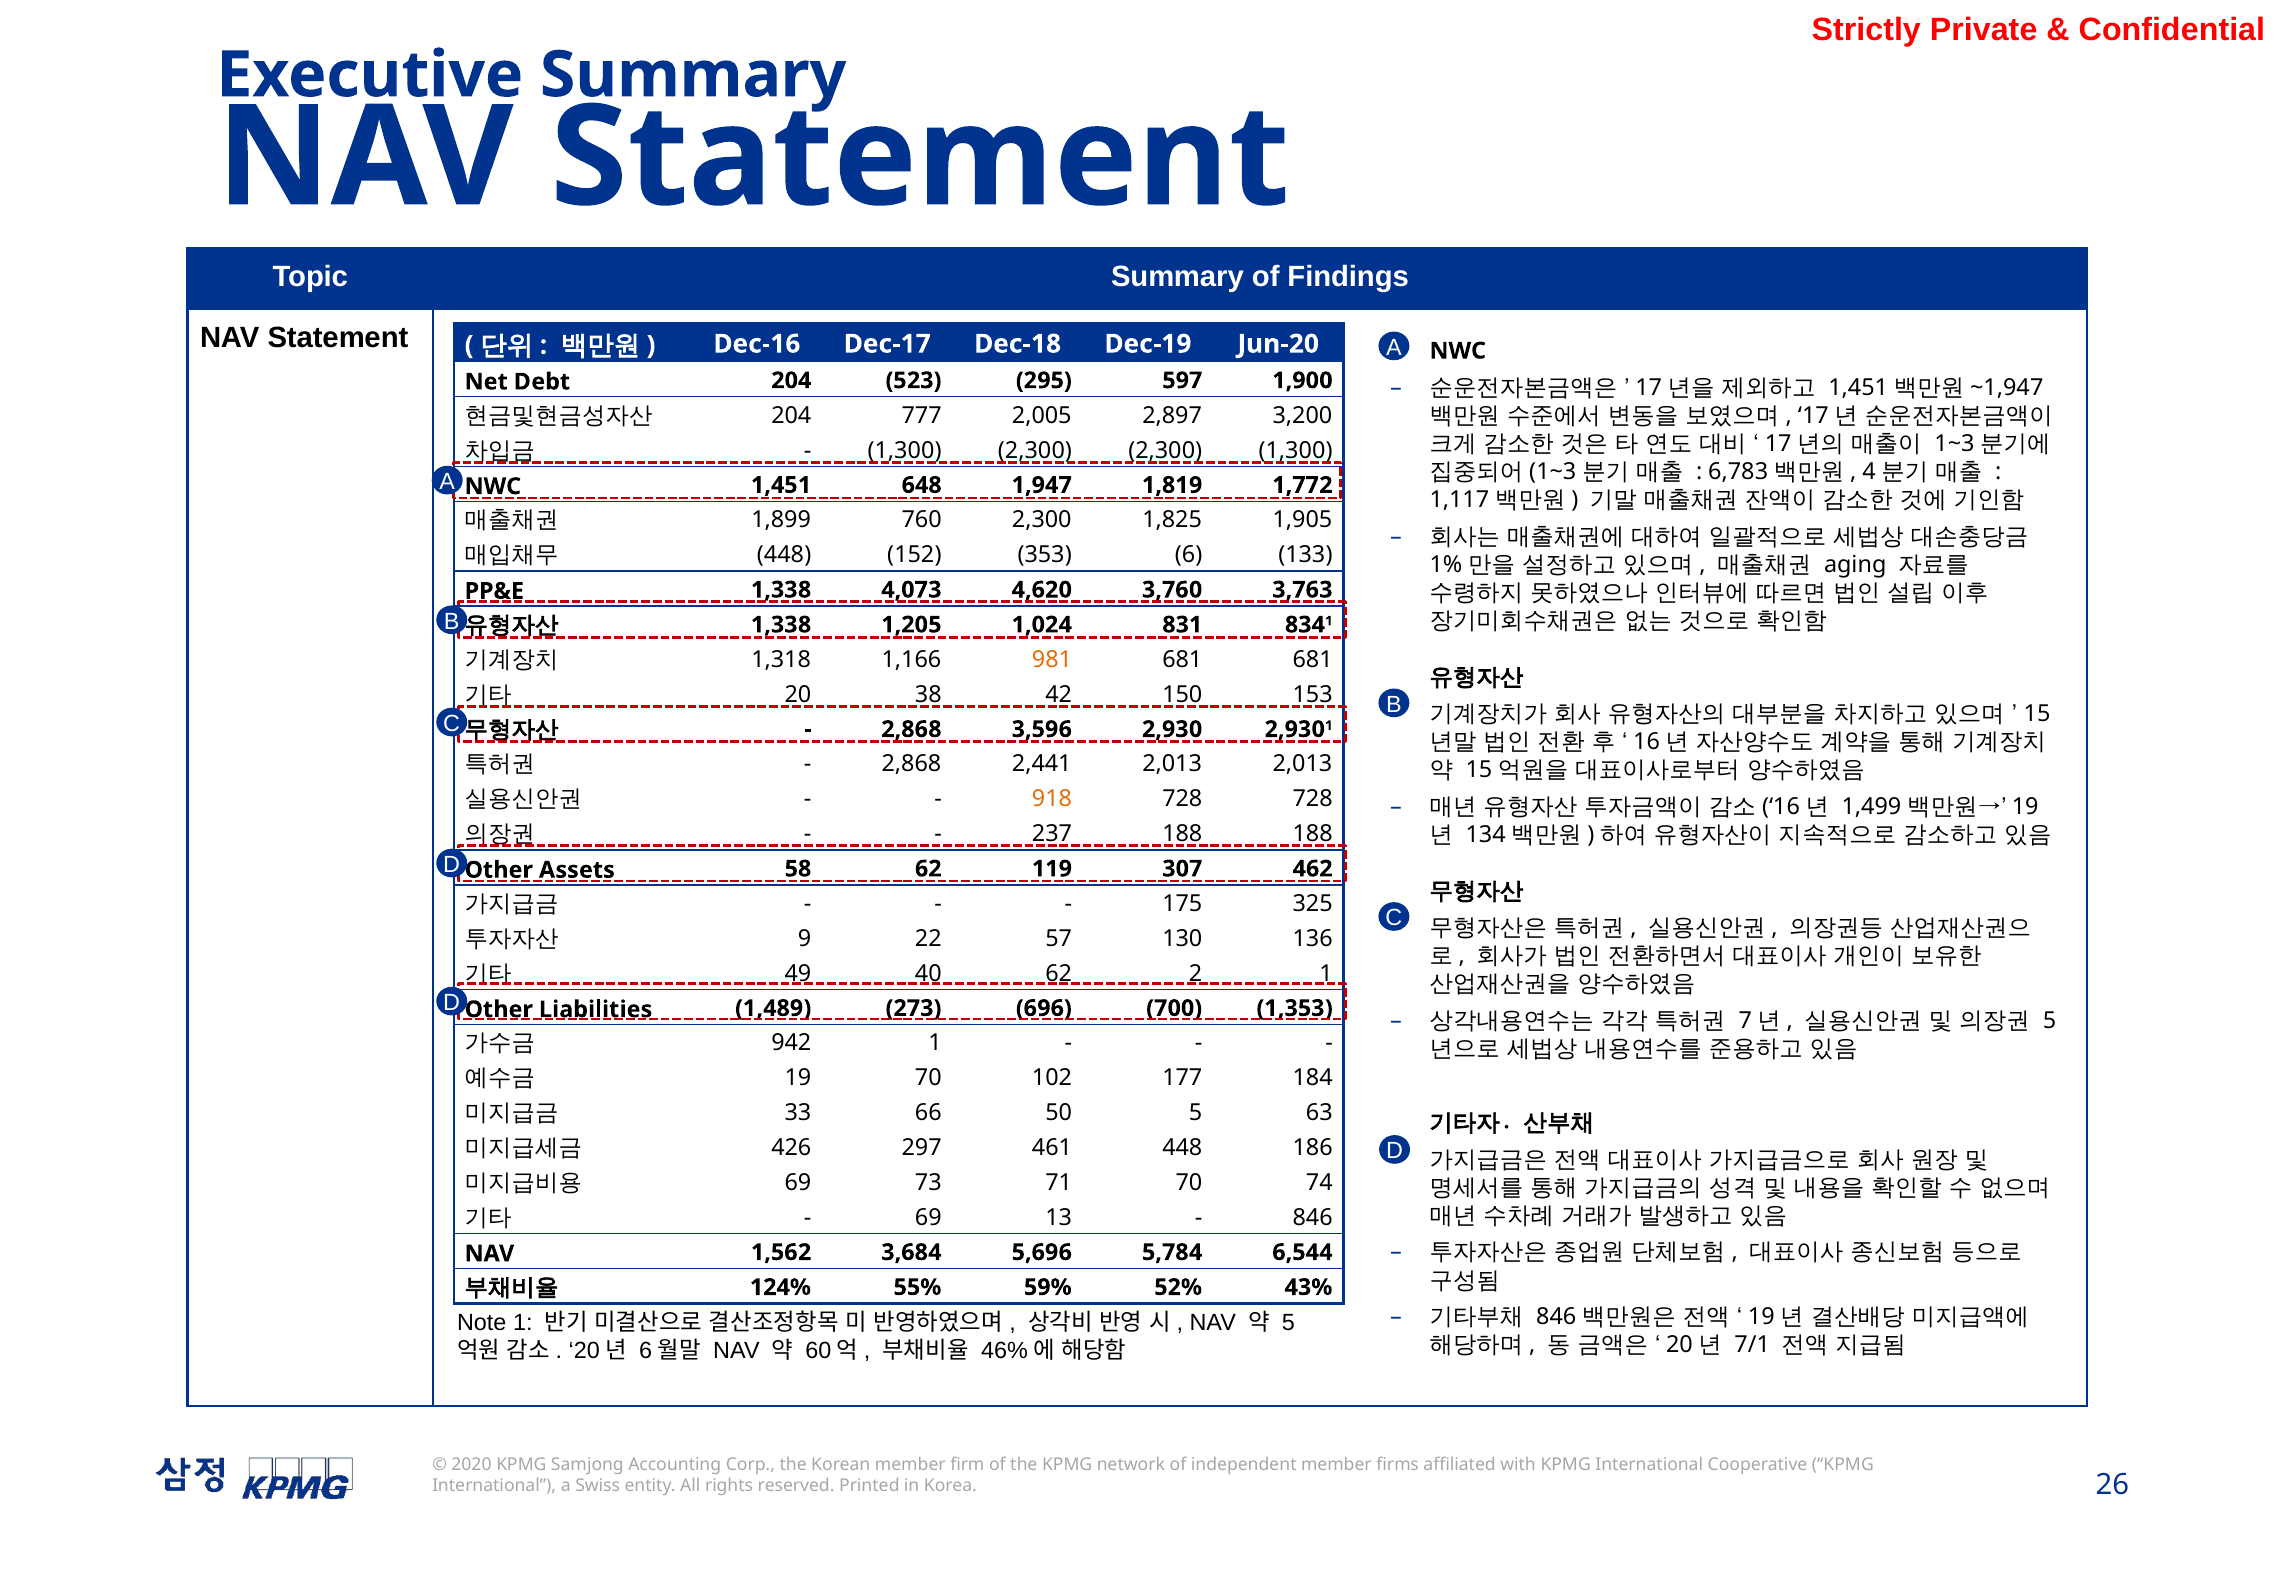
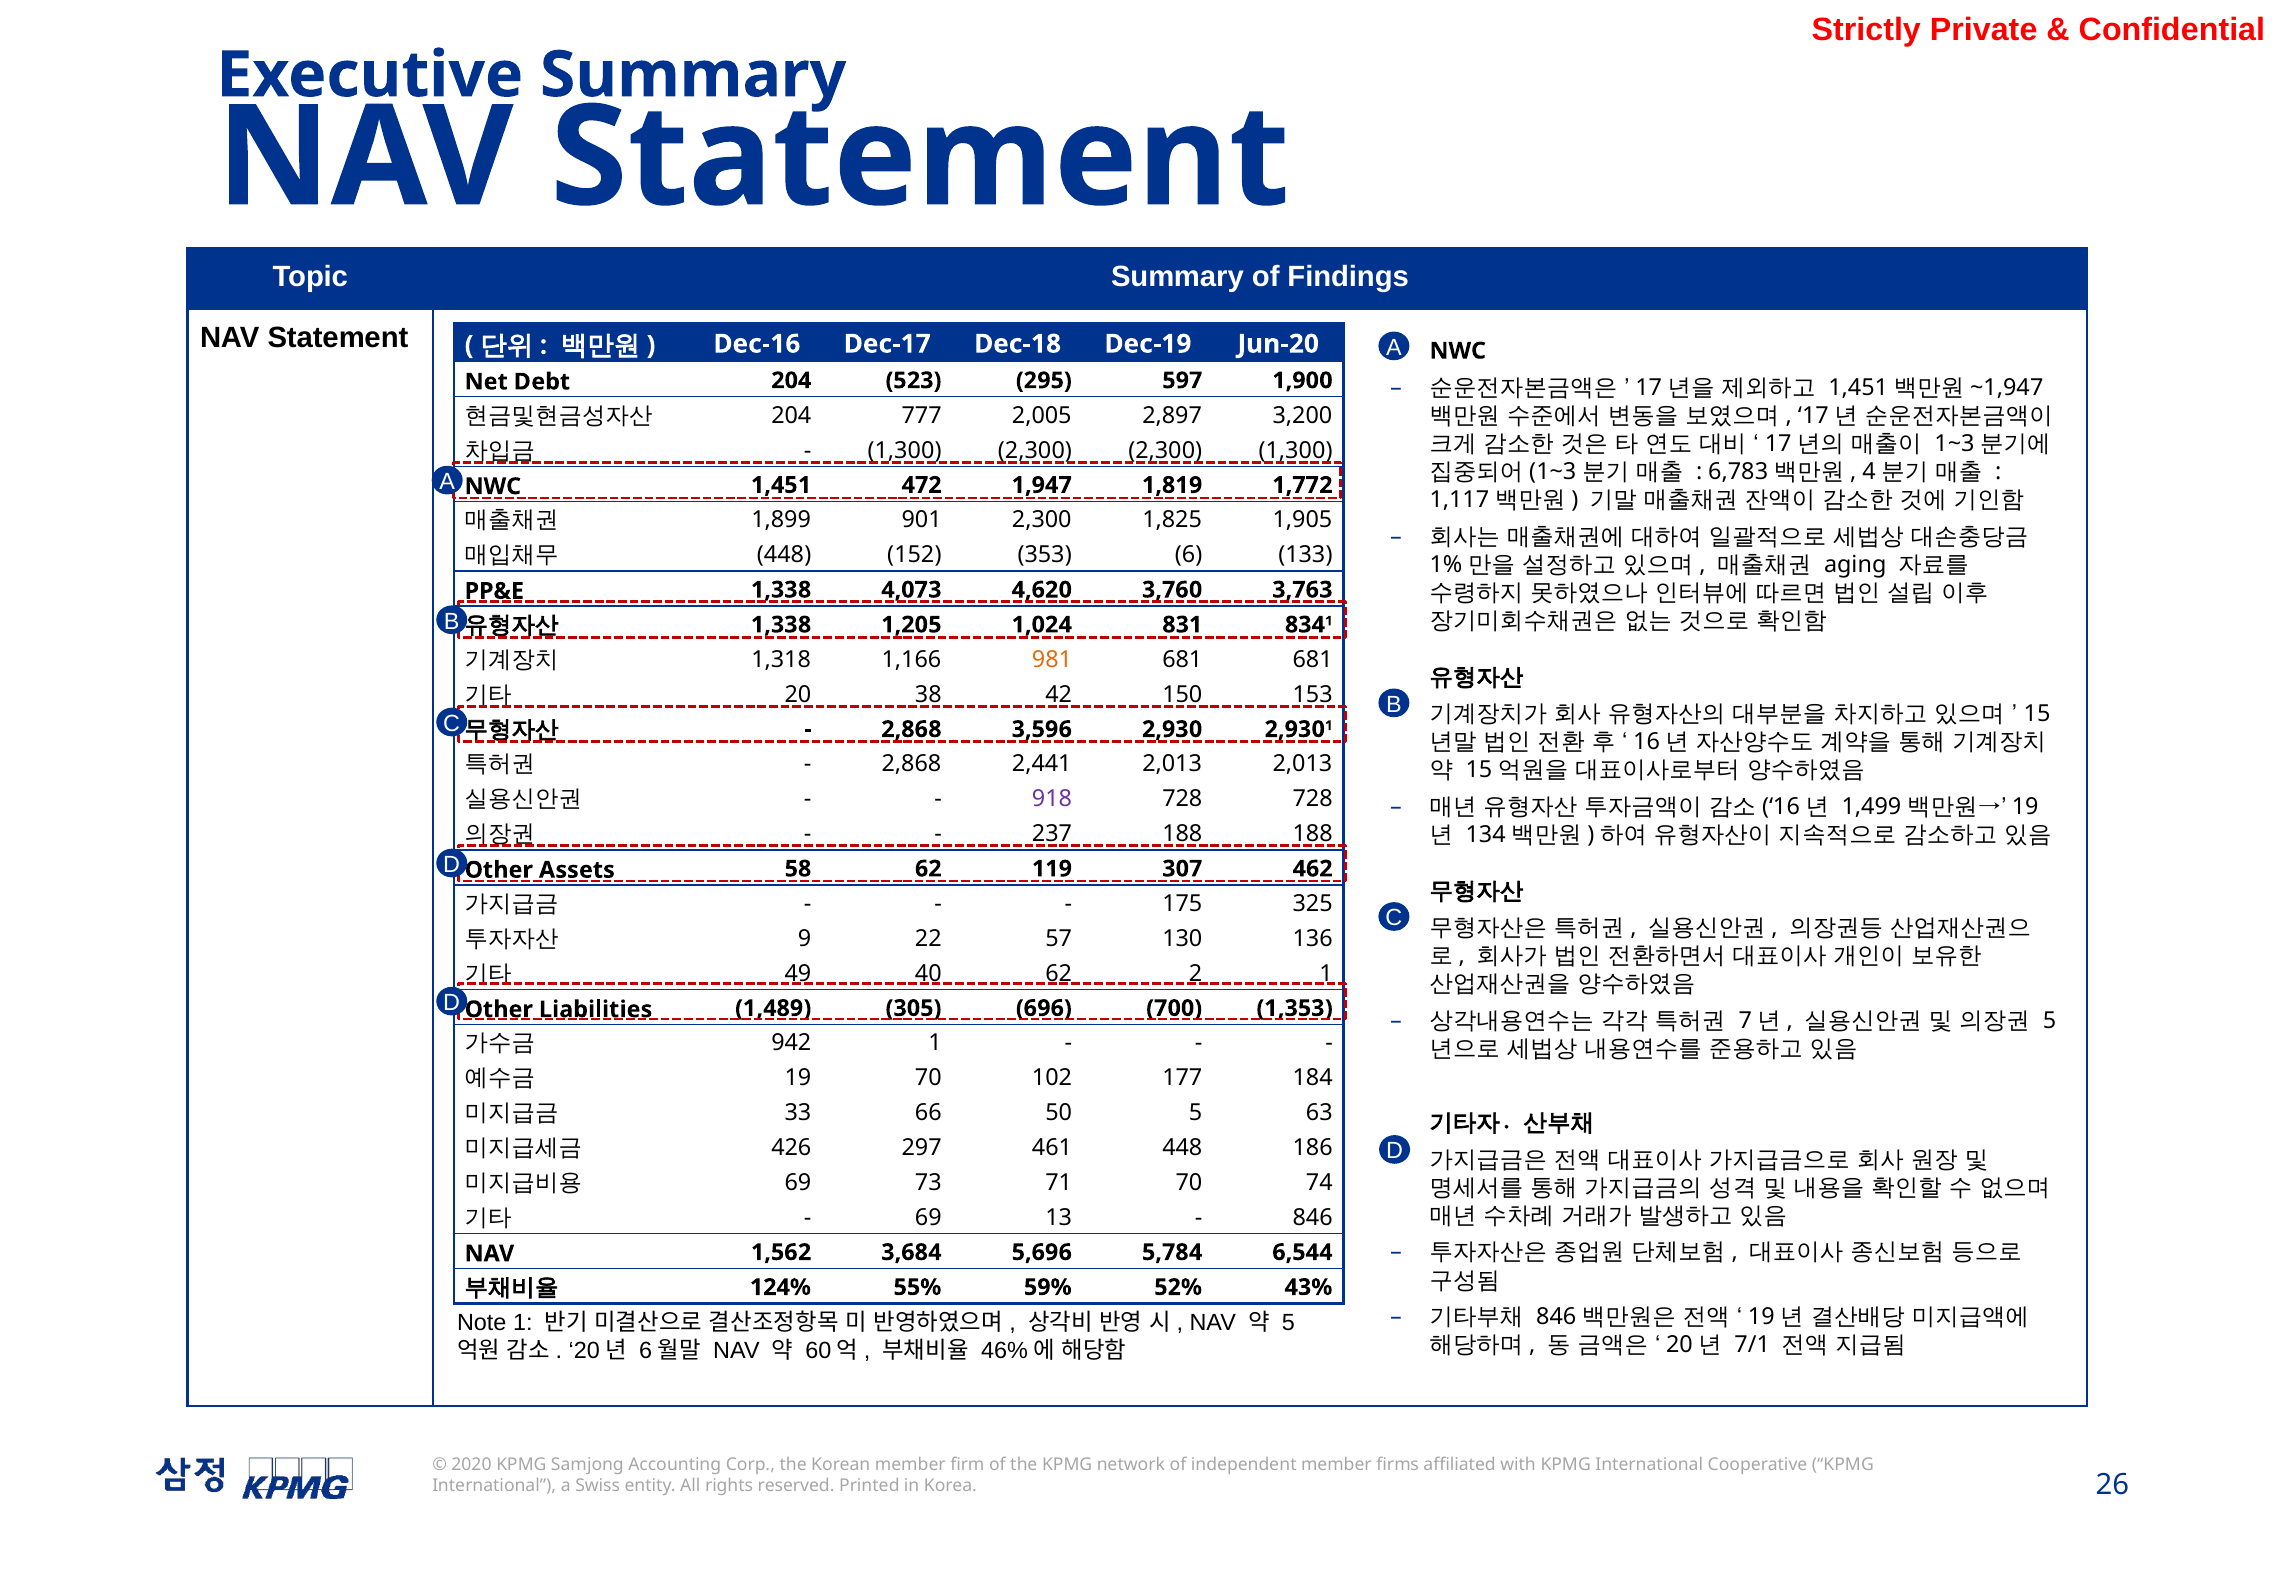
648: 648 -> 472 (922, 485)
760: 760 -> 901 (922, 520)
918 colour: orange -> purple (1052, 799)
273: 273 -> 305 (914, 1008)
